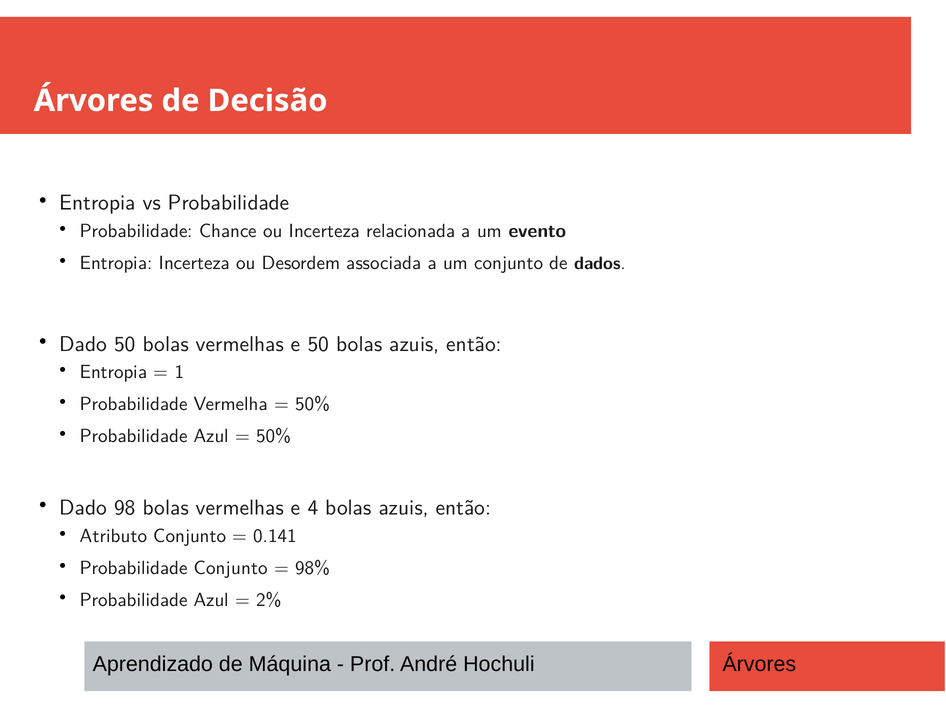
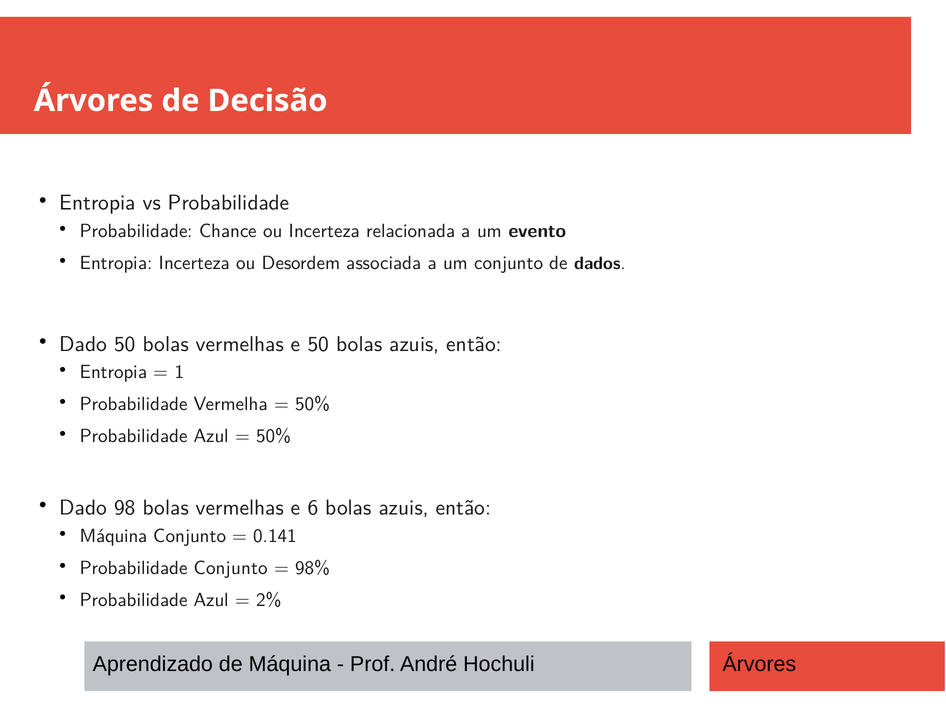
4: 4 -> 6 (313, 508)
Atributo: Atributo -> Máquina (114, 536)
